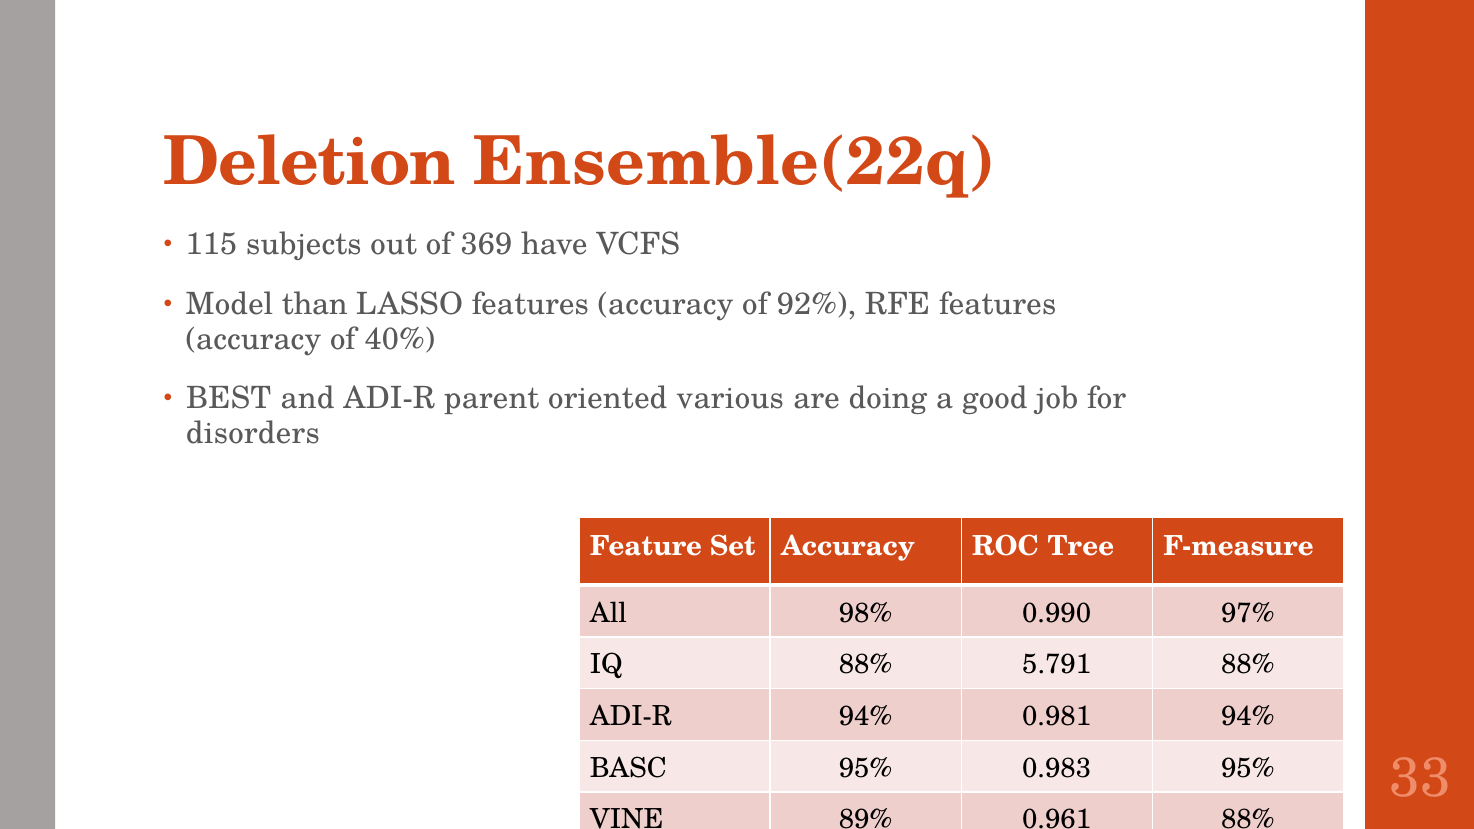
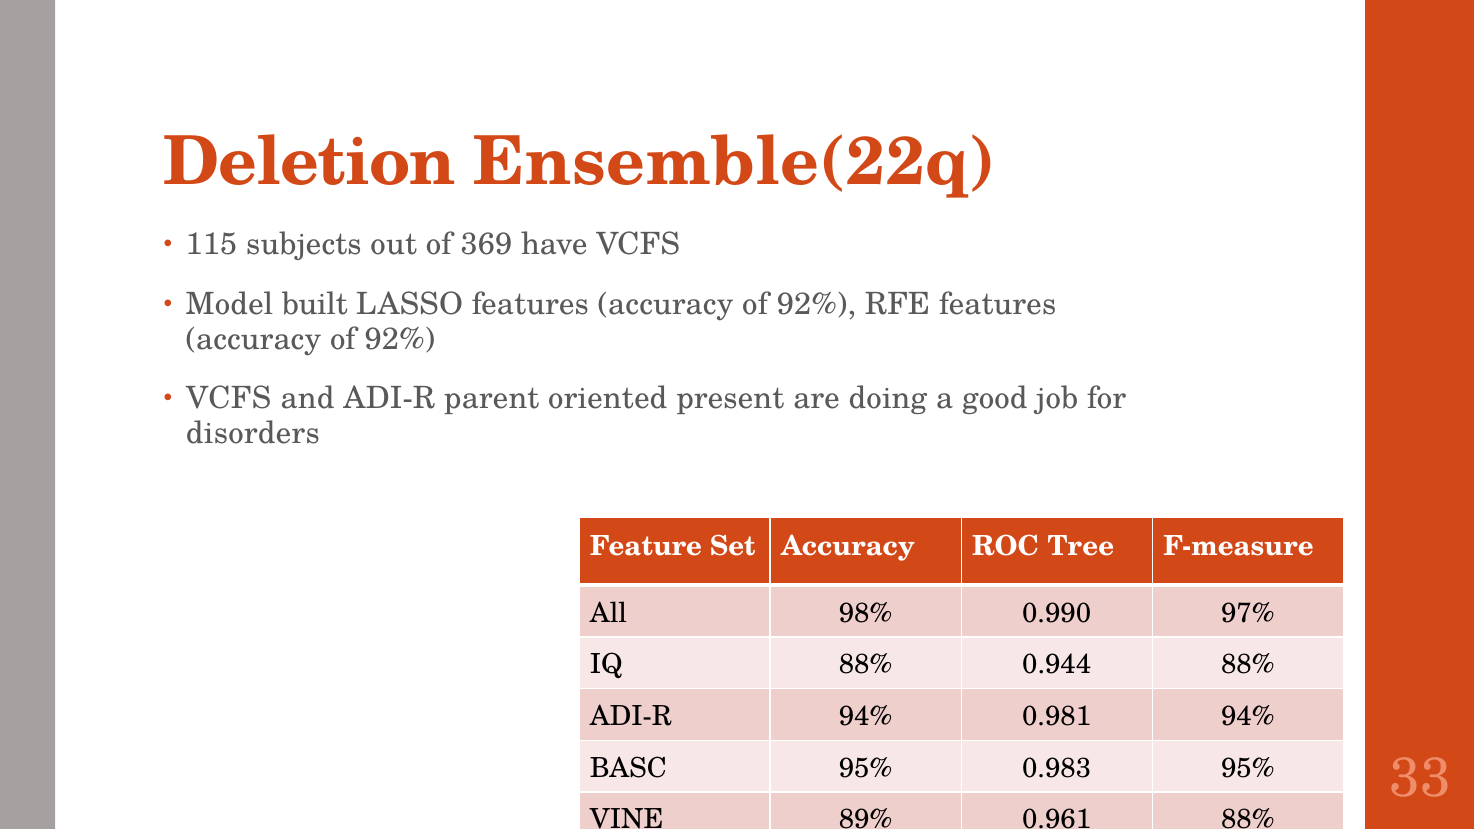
than: than -> built (315, 304)
40%: 40% -> 92% (400, 339)
BEST: BEST -> VCFS (229, 399)
various: various -> present (730, 399)
5.791: 5.791 -> 0.944 (1057, 665)
